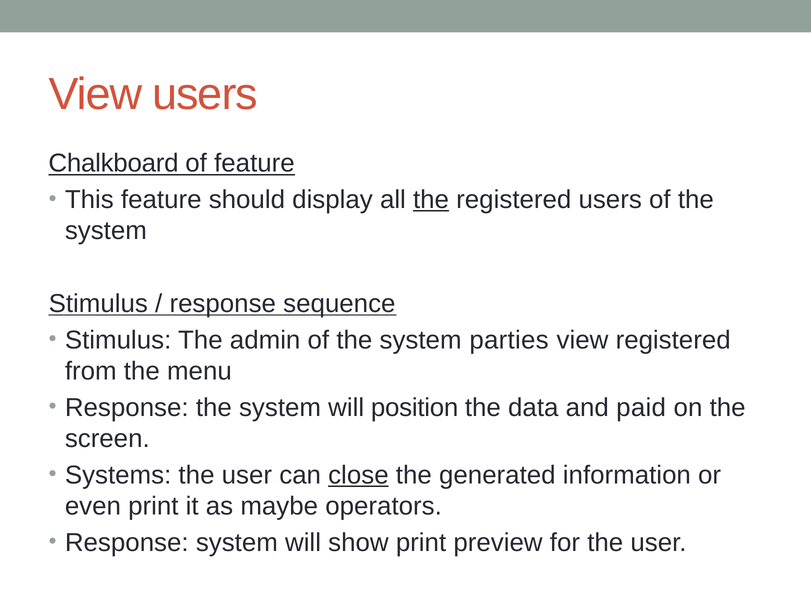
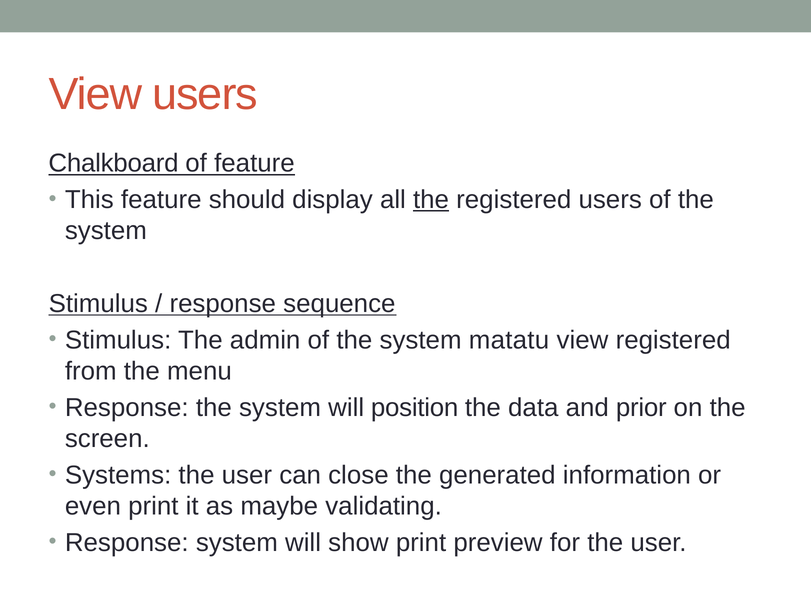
parties: parties -> matatu (509, 340)
paid: paid -> prior (641, 408)
close underline: present -> none (358, 475)
operators: operators -> validating (384, 506)
